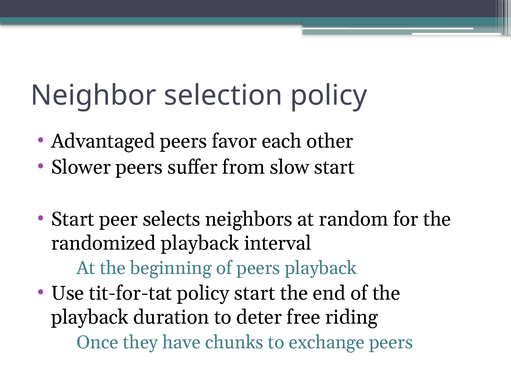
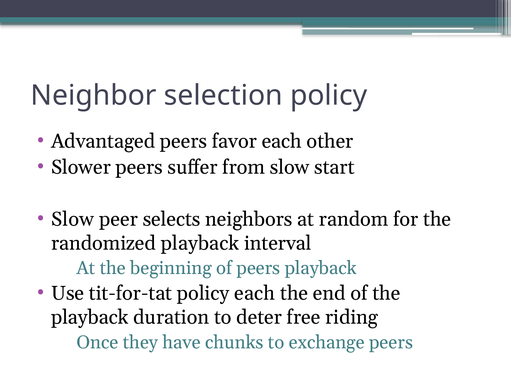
Start: Start -> Slow (73, 220)
policy start: start -> each (255, 294)
